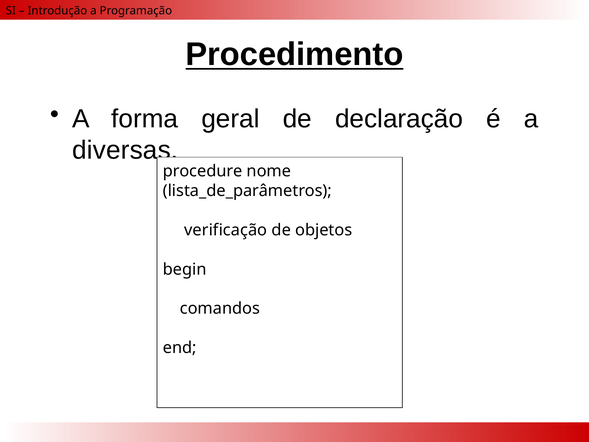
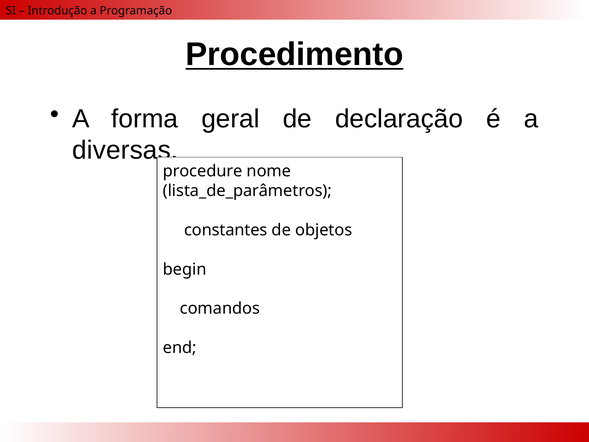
verificação: verificação -> constantes (226, 230)
